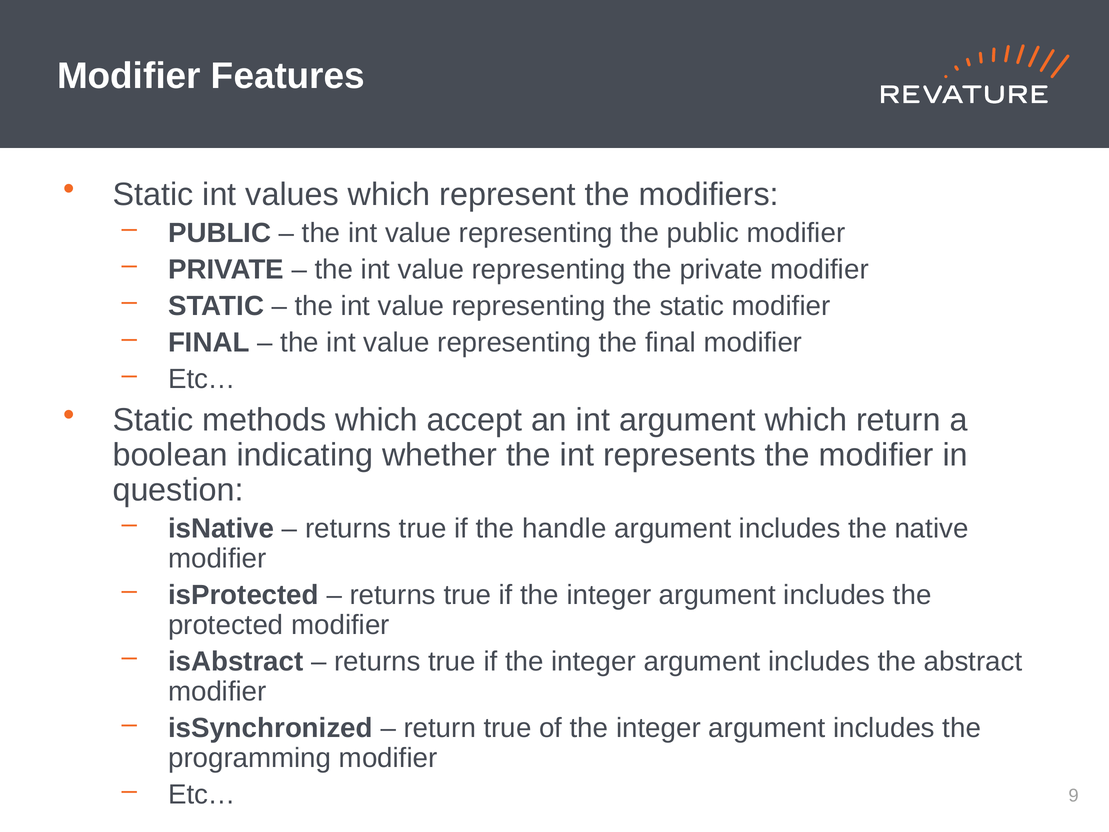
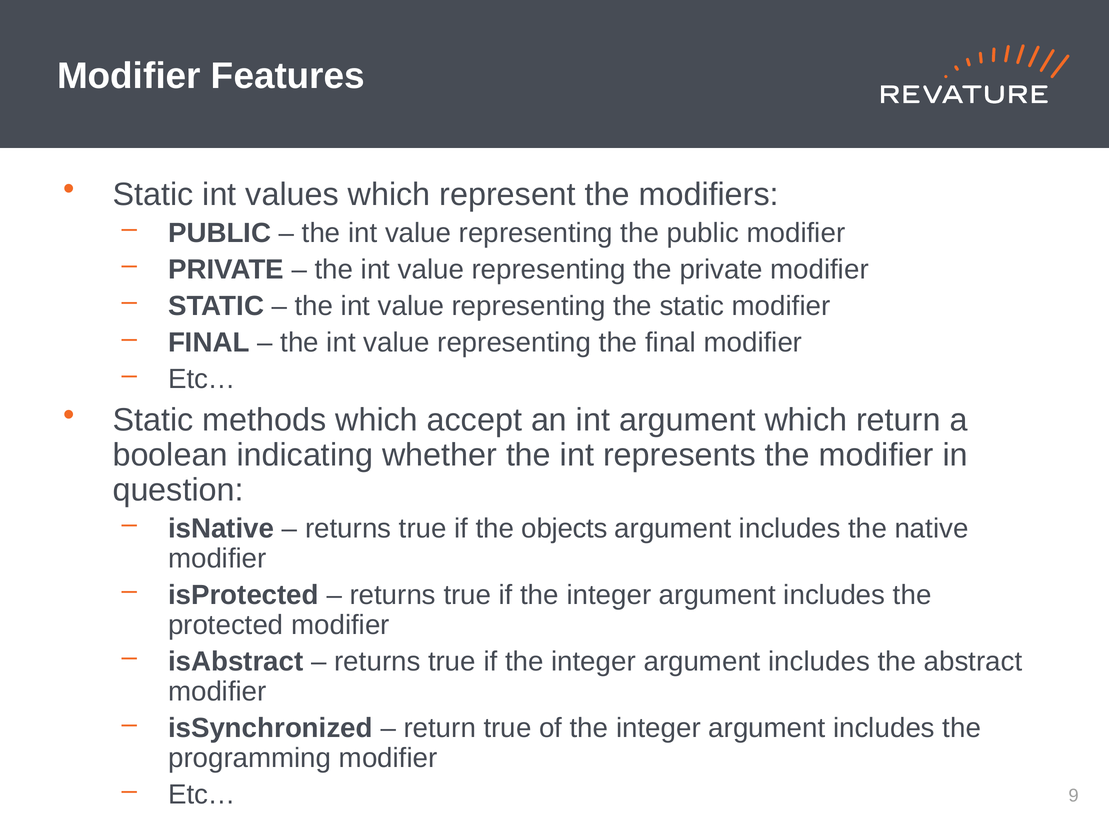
handle: handle -> objects (565, 528)
